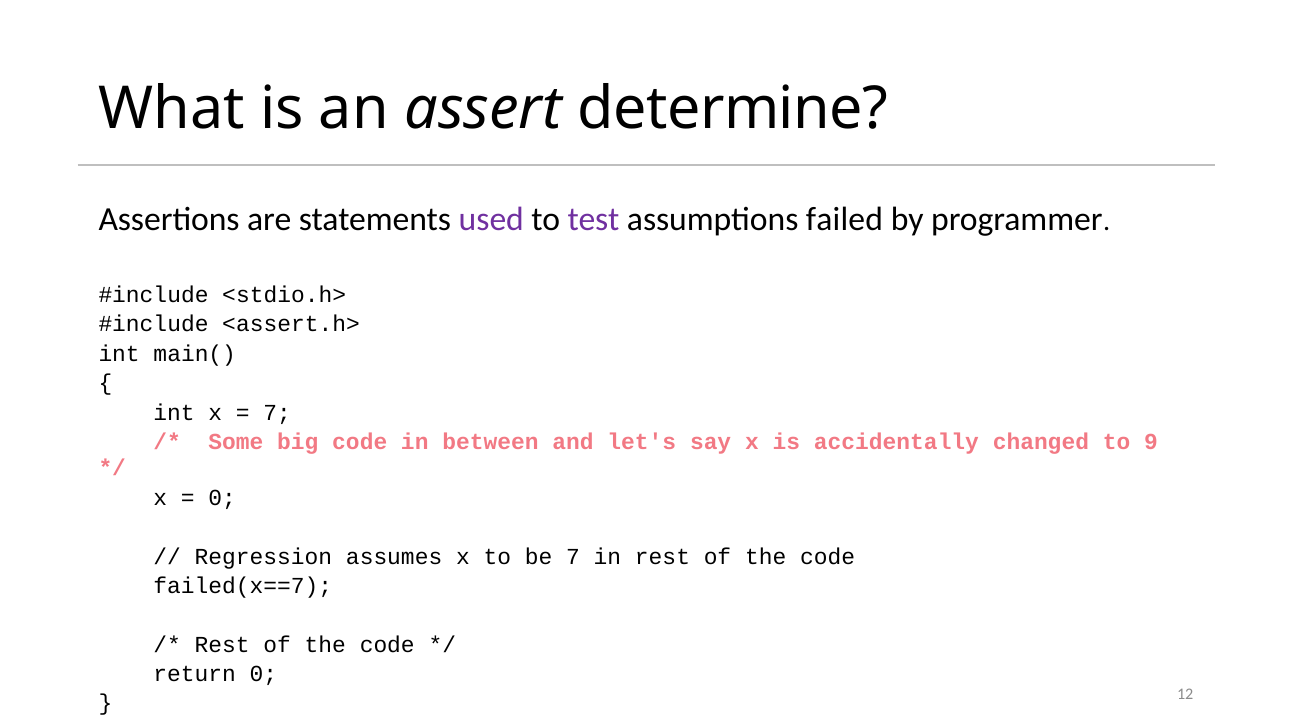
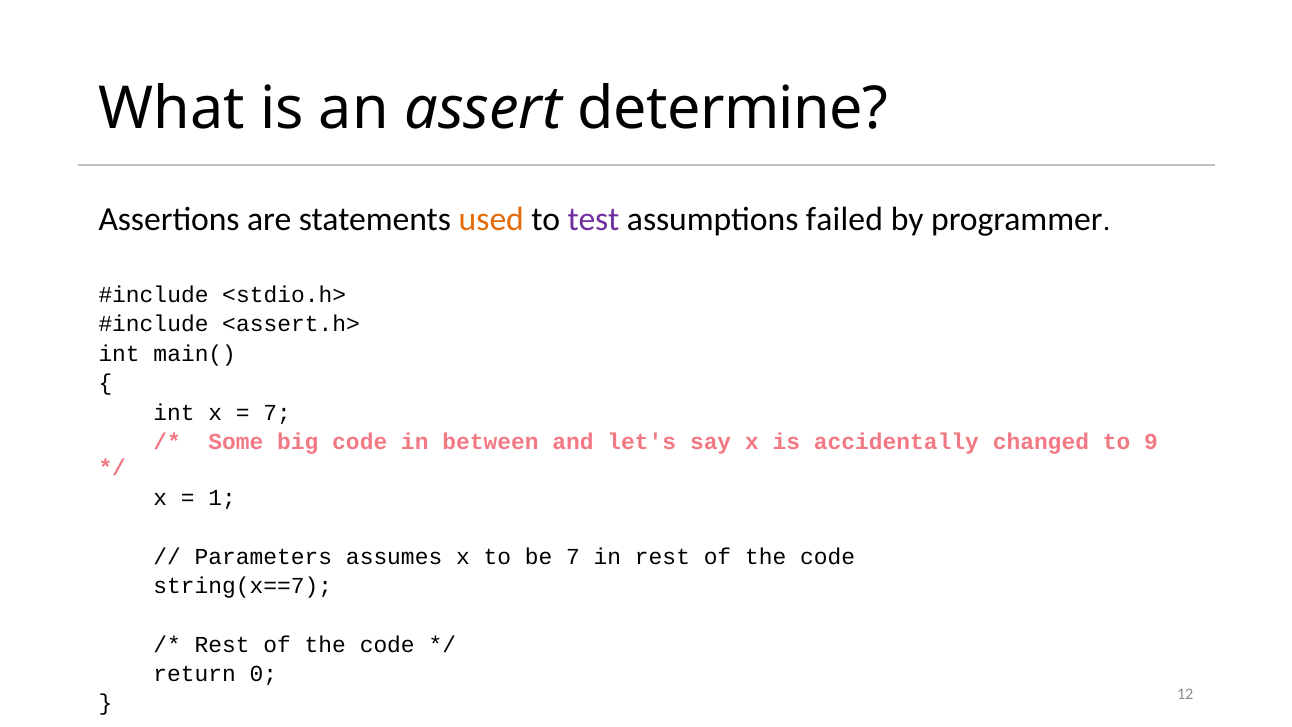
used colour: purple -> orange (491, 219)
0: 0 -> 1 (222, 498)
Regression: Regression -> Parameters (263, 556)
failed(x==7: failed(x==7 -> string(x==7 (243, 586)
